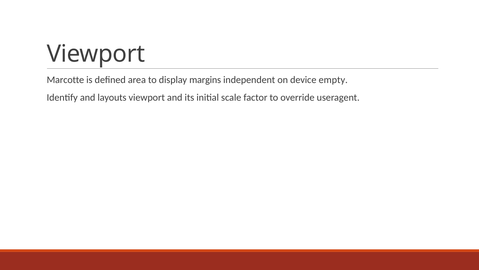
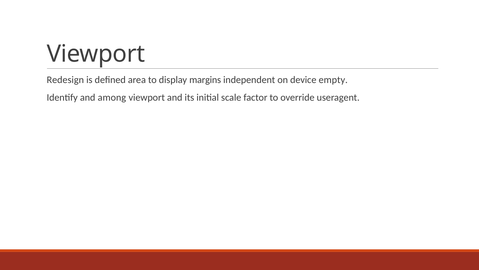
Marcotte: Marcotte -> Redesign (65, 80)
layouts: layouts -> among (112, 97)
